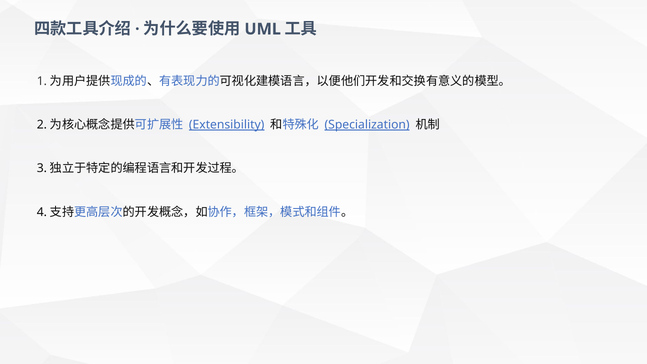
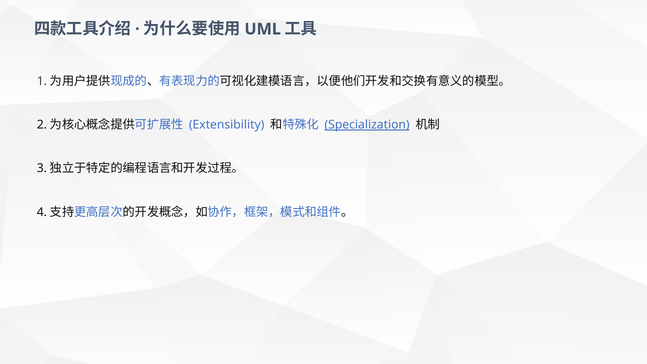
Extensibility underline: present -> none (227, 125)
